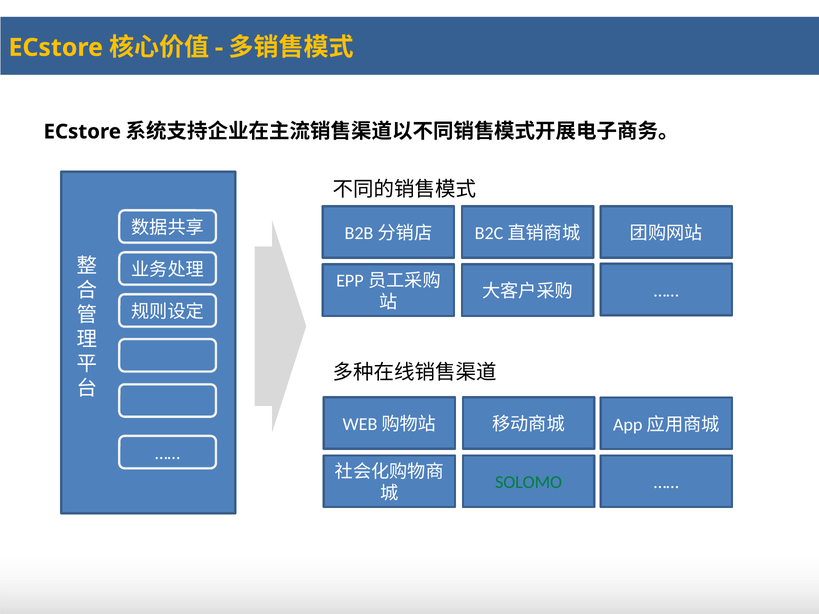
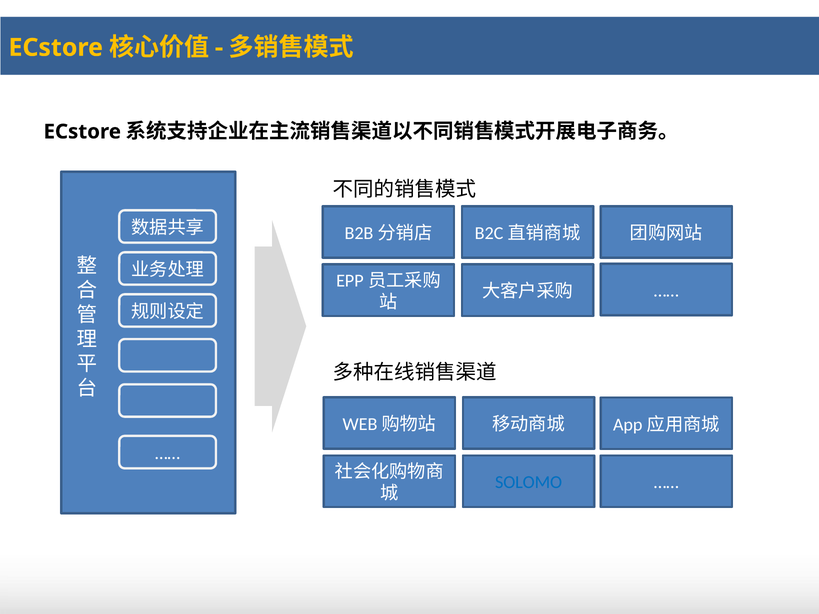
SOLOMO colour: green -> blue (529, 483)
